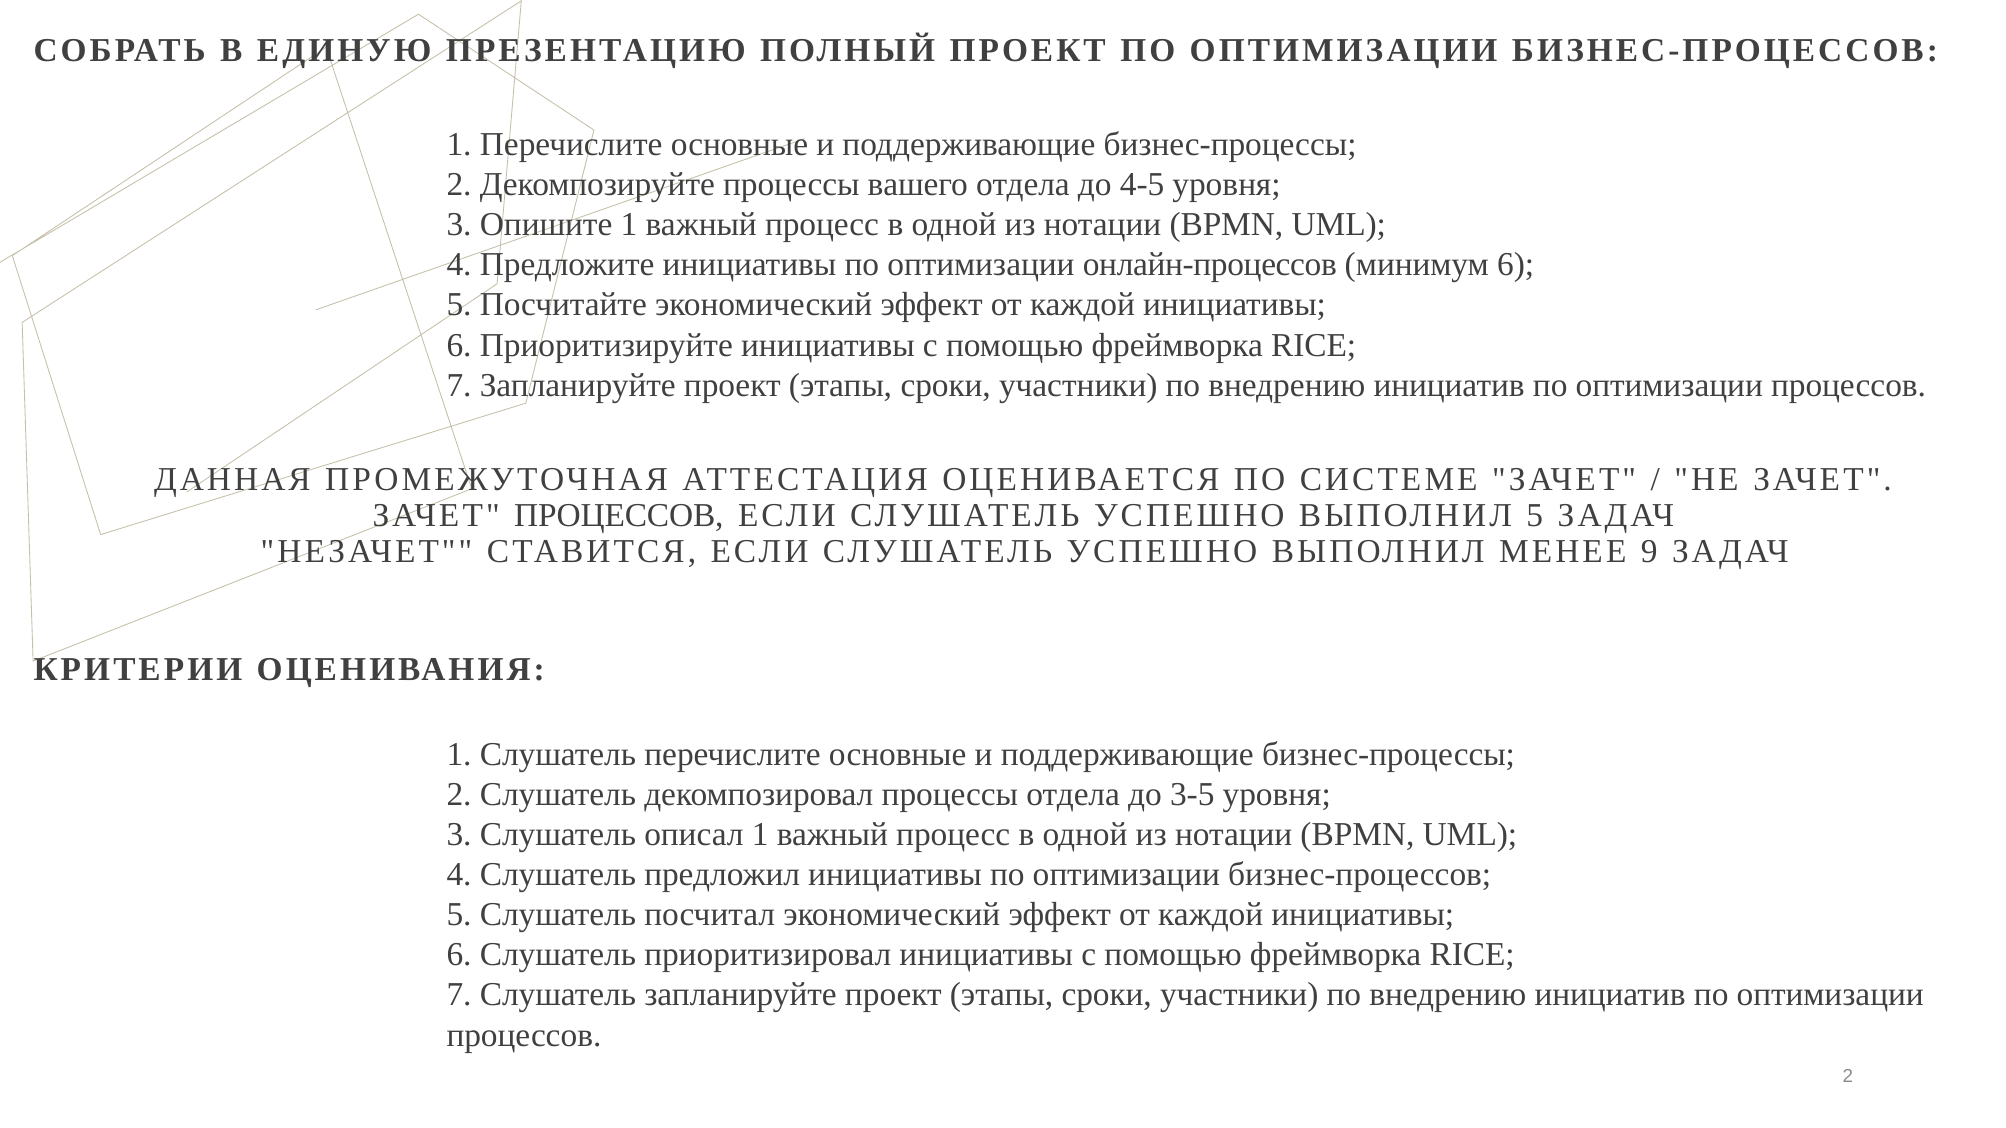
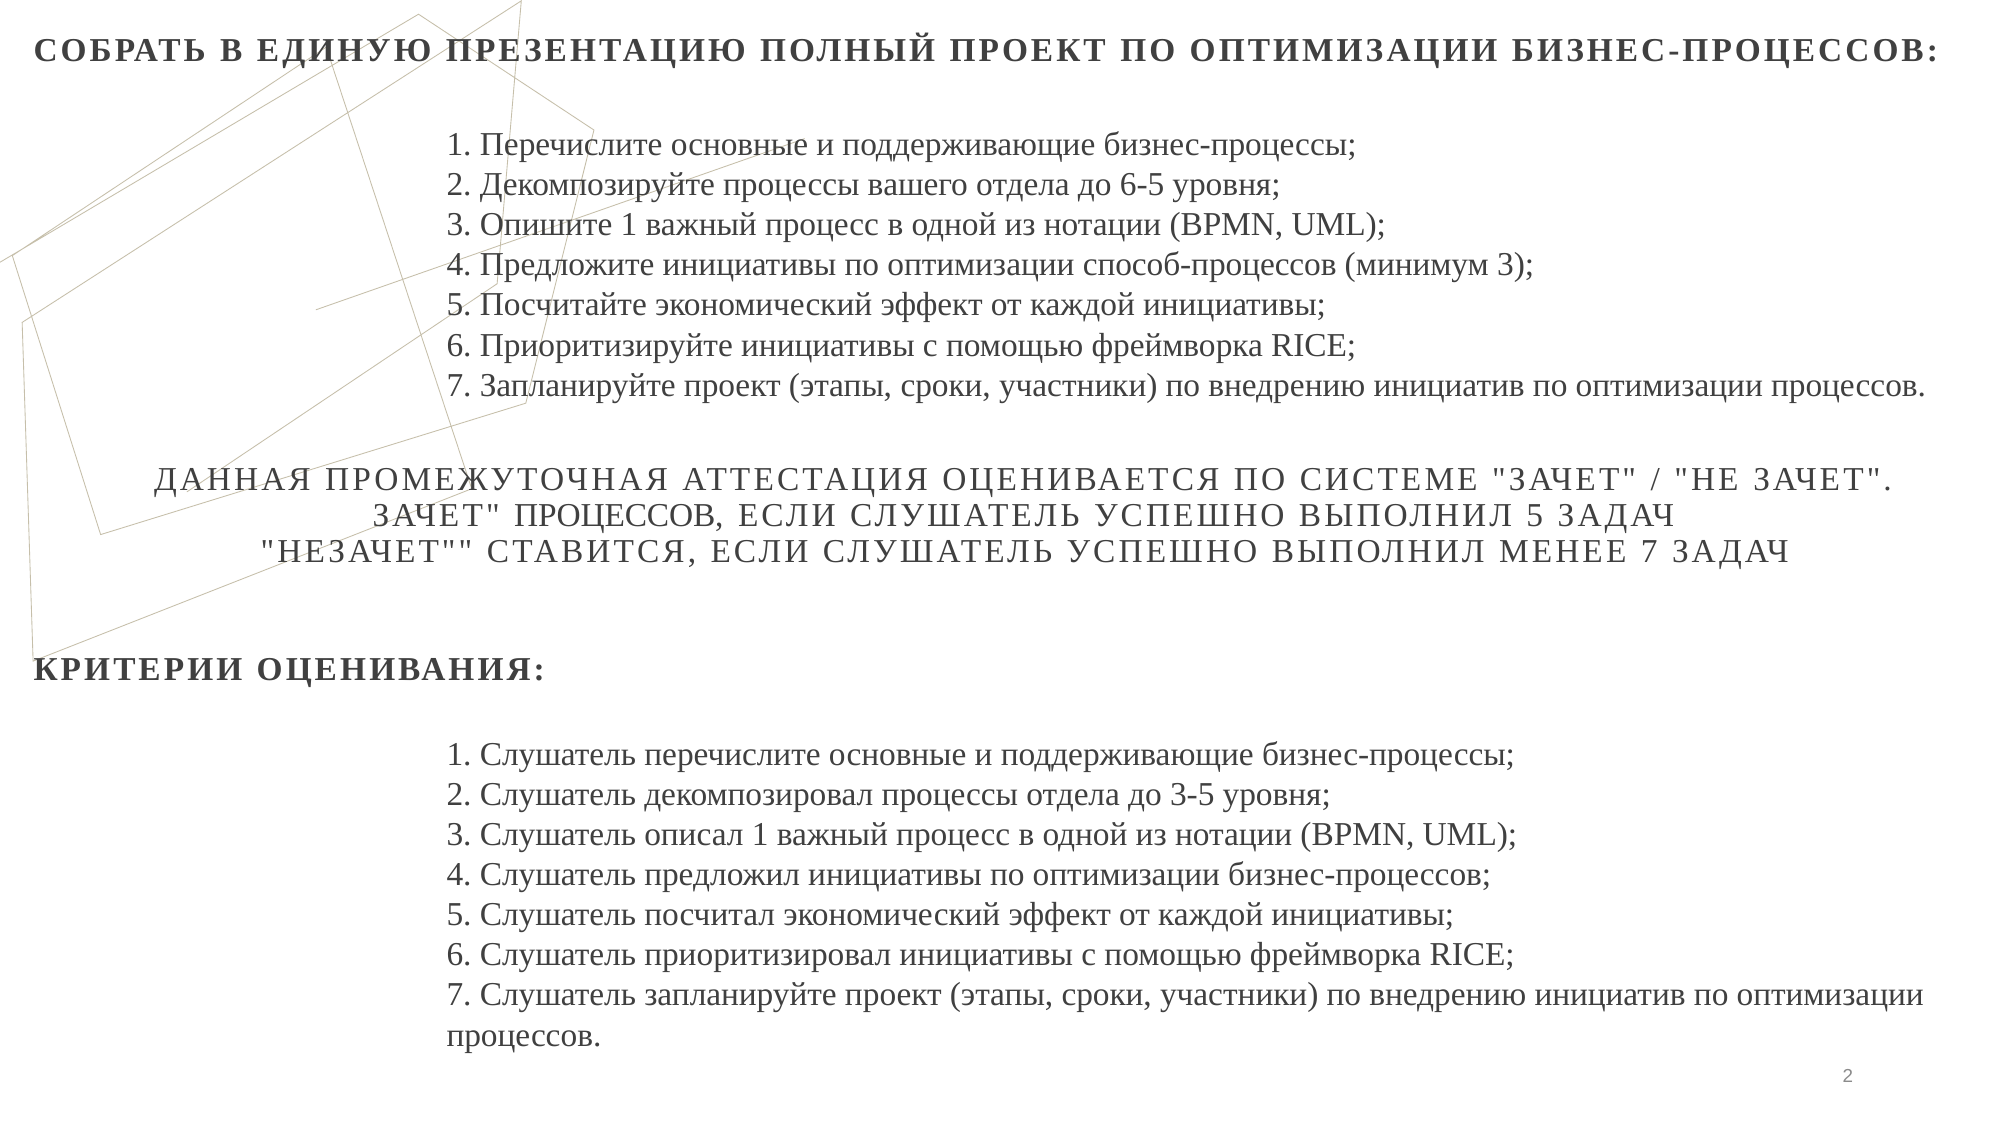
4-5: 4-5 -> 6-5 (1142, 185)
онлайн-процессов: онлайн-процессов -> способ-процессов (1210, 265)
минимум 6: 6 -> 3 (1516, 265)
МЕНЕЕ 9: 9 -> 7 (1649, 552)
